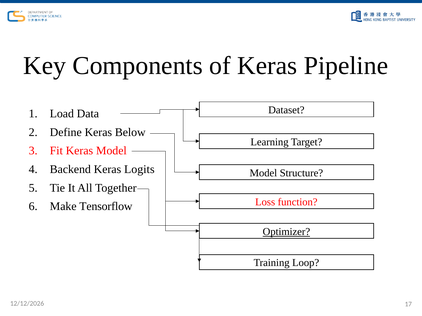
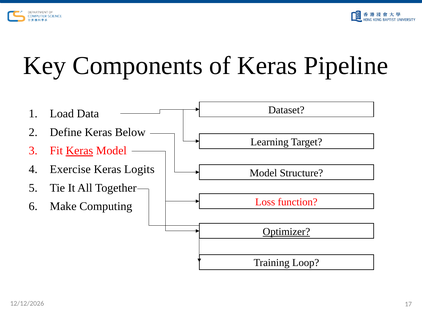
Keras underline: none -> present (79, 151)
Backend: Backend -> Exercise (70, 170)
Tensorflow: Tensorflow -> Computing (106, 207)
